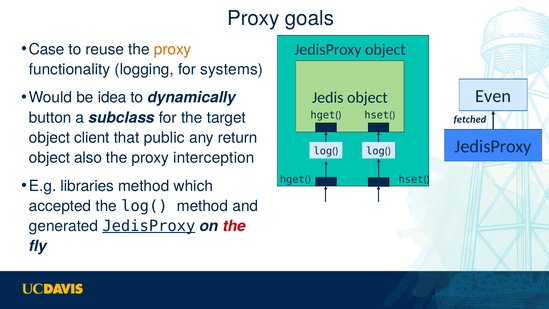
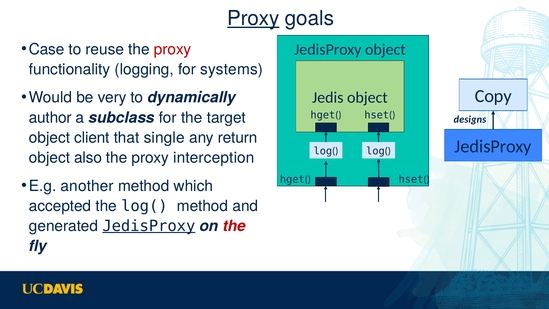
Proxy underline: none -> present (253, 18)
proxy colour: orange -> red (173, 49)
Even: Even -> Copy (493, 96)
idea: idea -> very (112, 97)
button: button -> author (50, 118)
fetched: fetched -> designs (470, 119)
public: public -> single (164, 138)
libraries: libraries -> another (87, 186)
